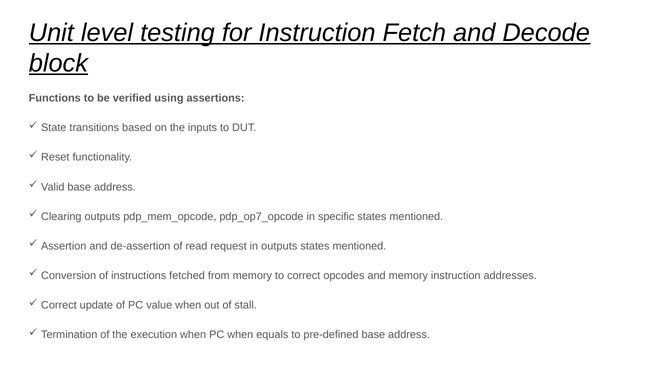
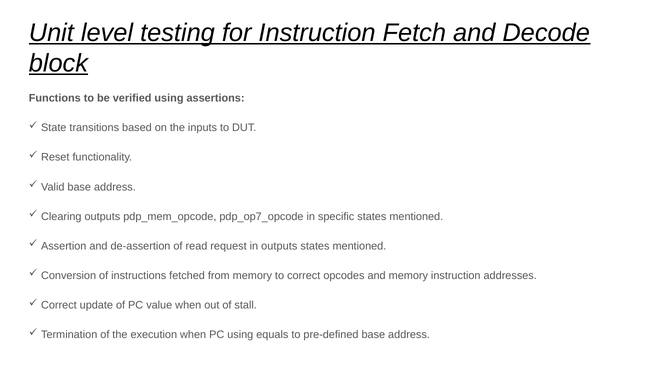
PC when: when -> using (240, 335)
